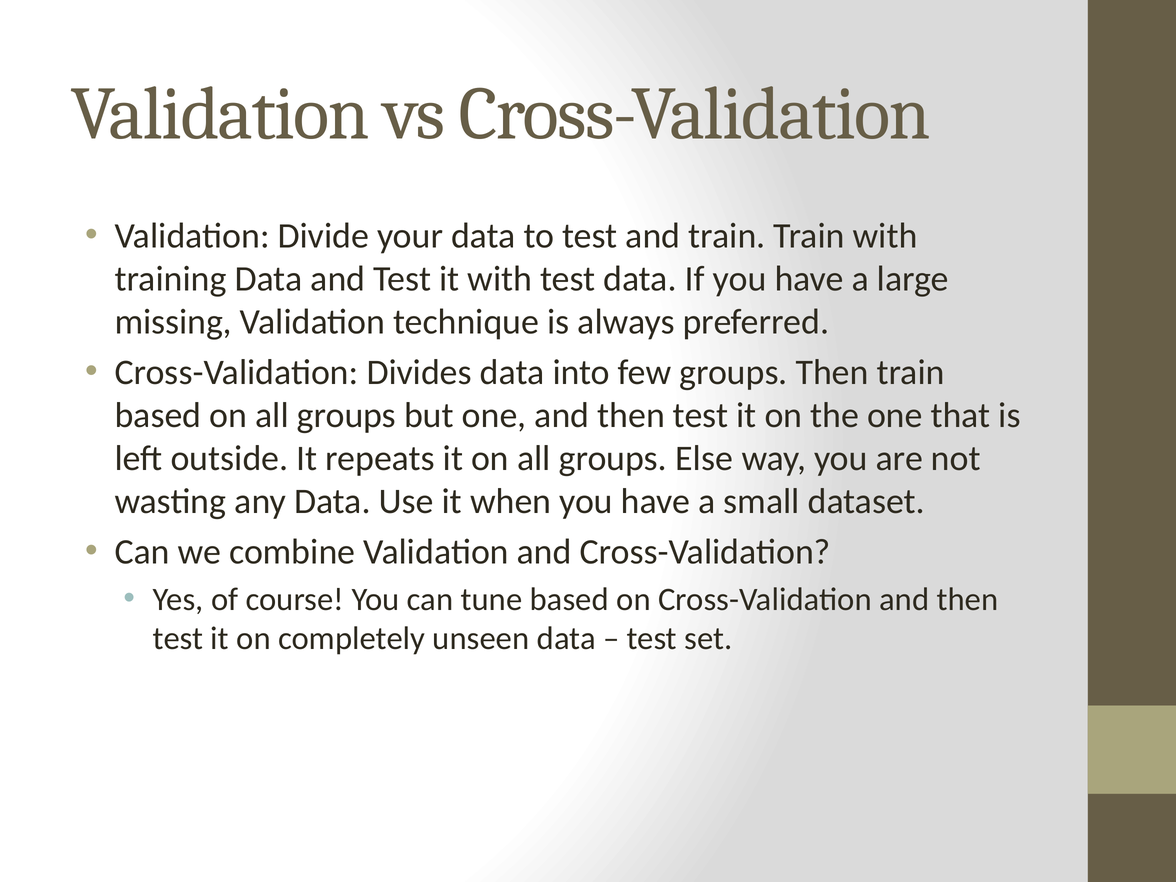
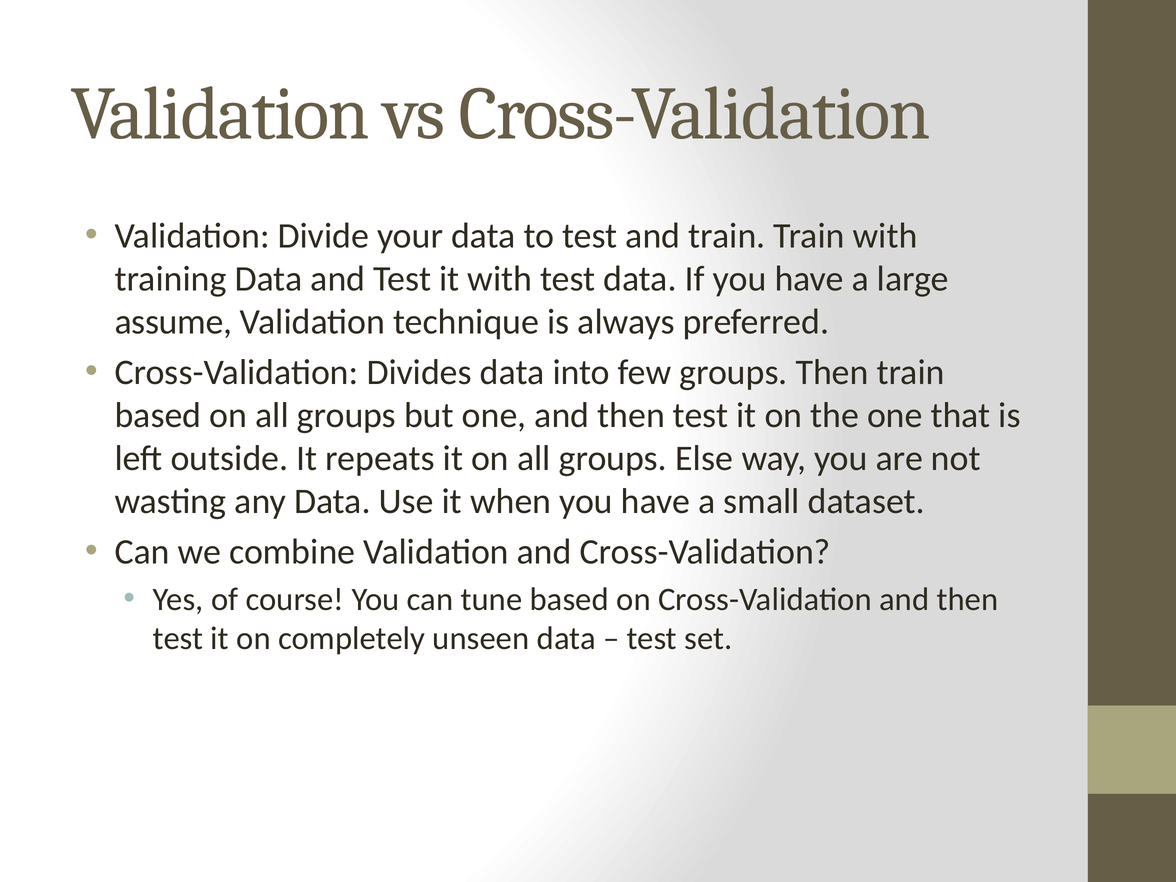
missing: missing -> assume (173, 322)
